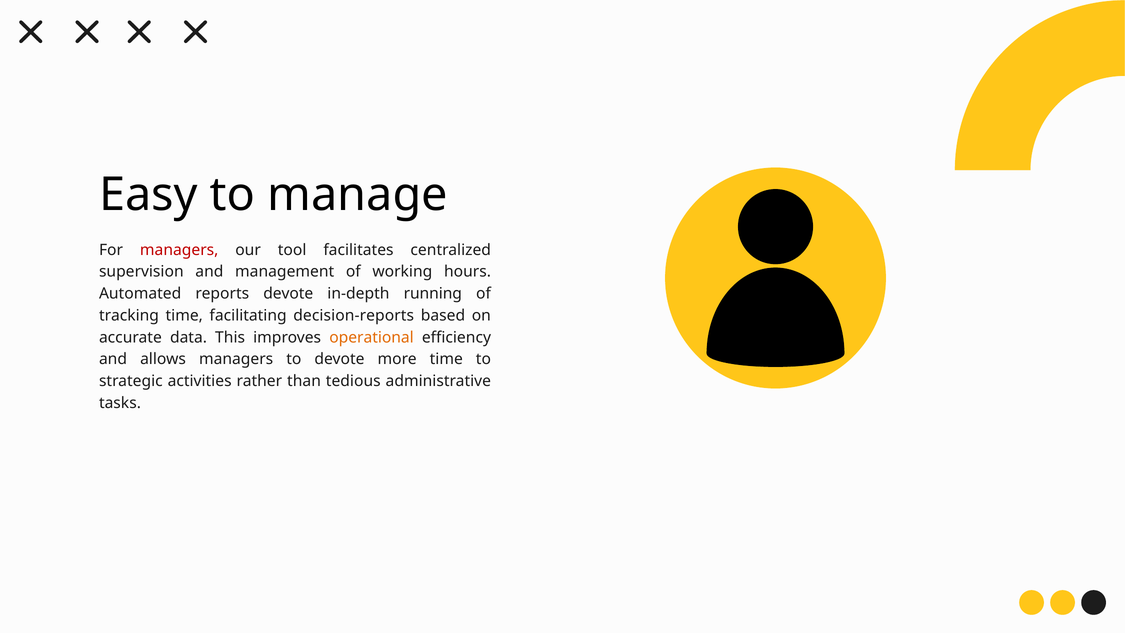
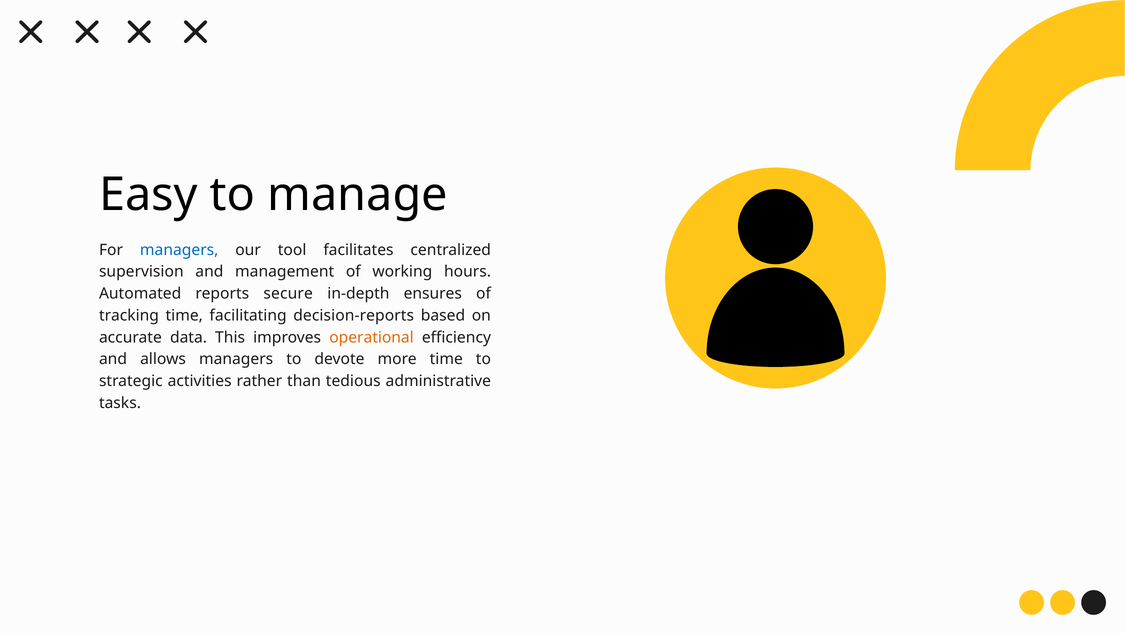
managers colour: red -> blue (179, 250)
reports devote: devote -> secure (288, 294)
running: running -> ensures (433, 294)
